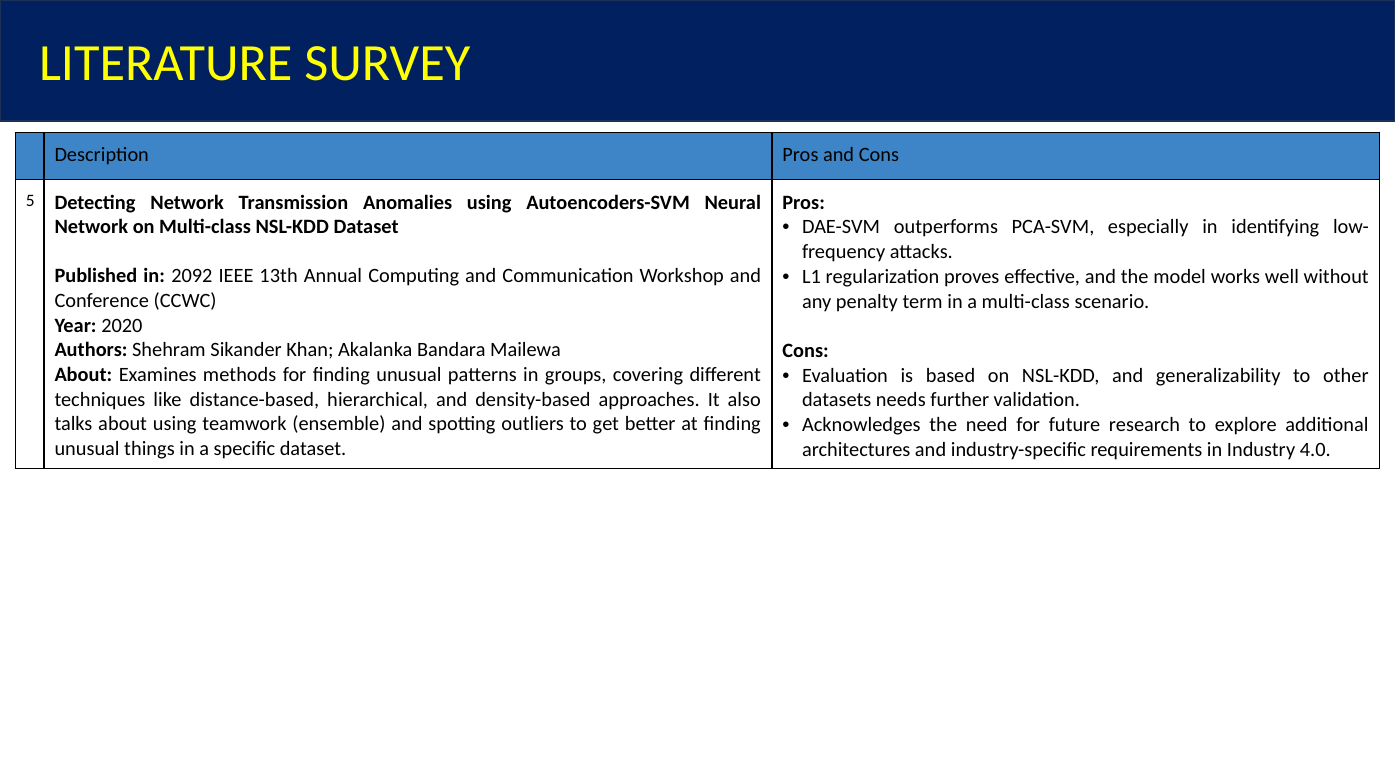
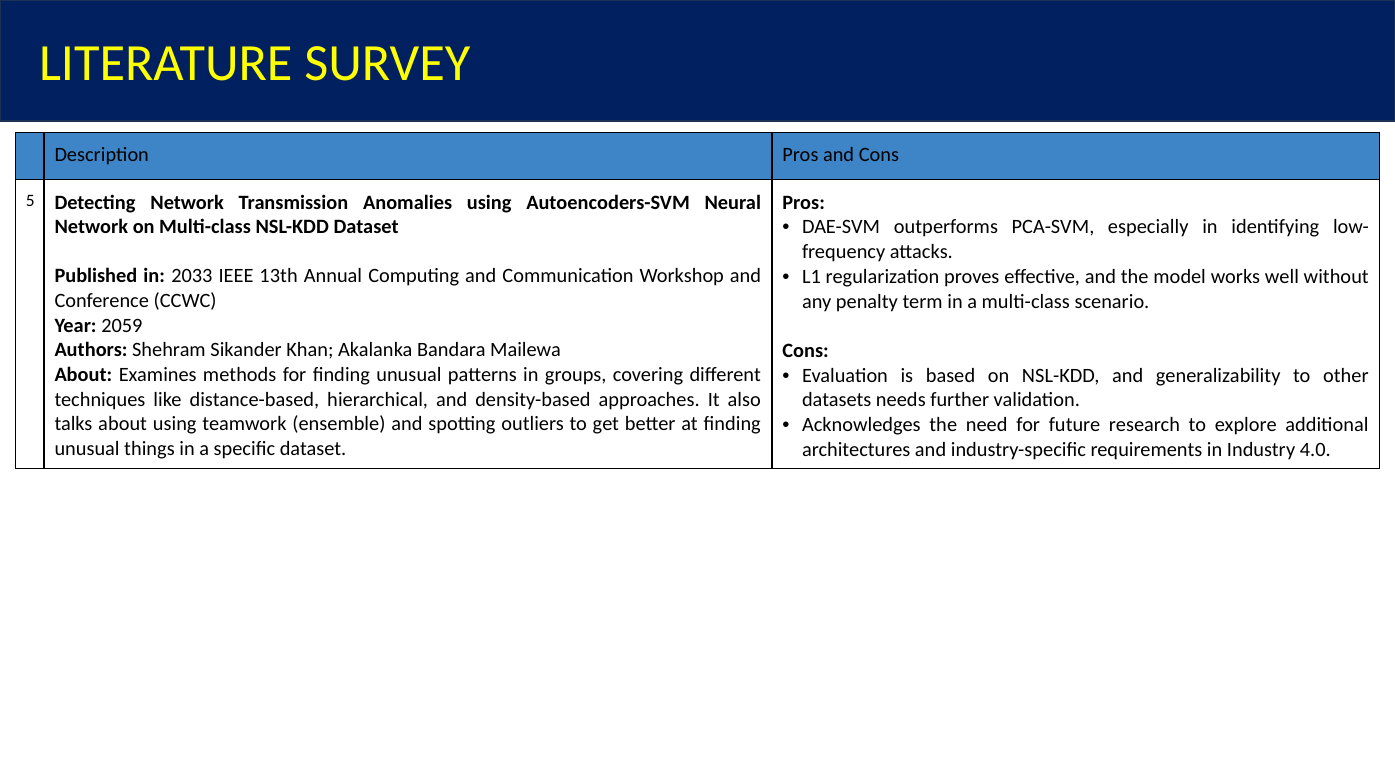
2092: 2092 -> 2033 (192, 276)
2020: 2020 -> 2059 (122, 326)
